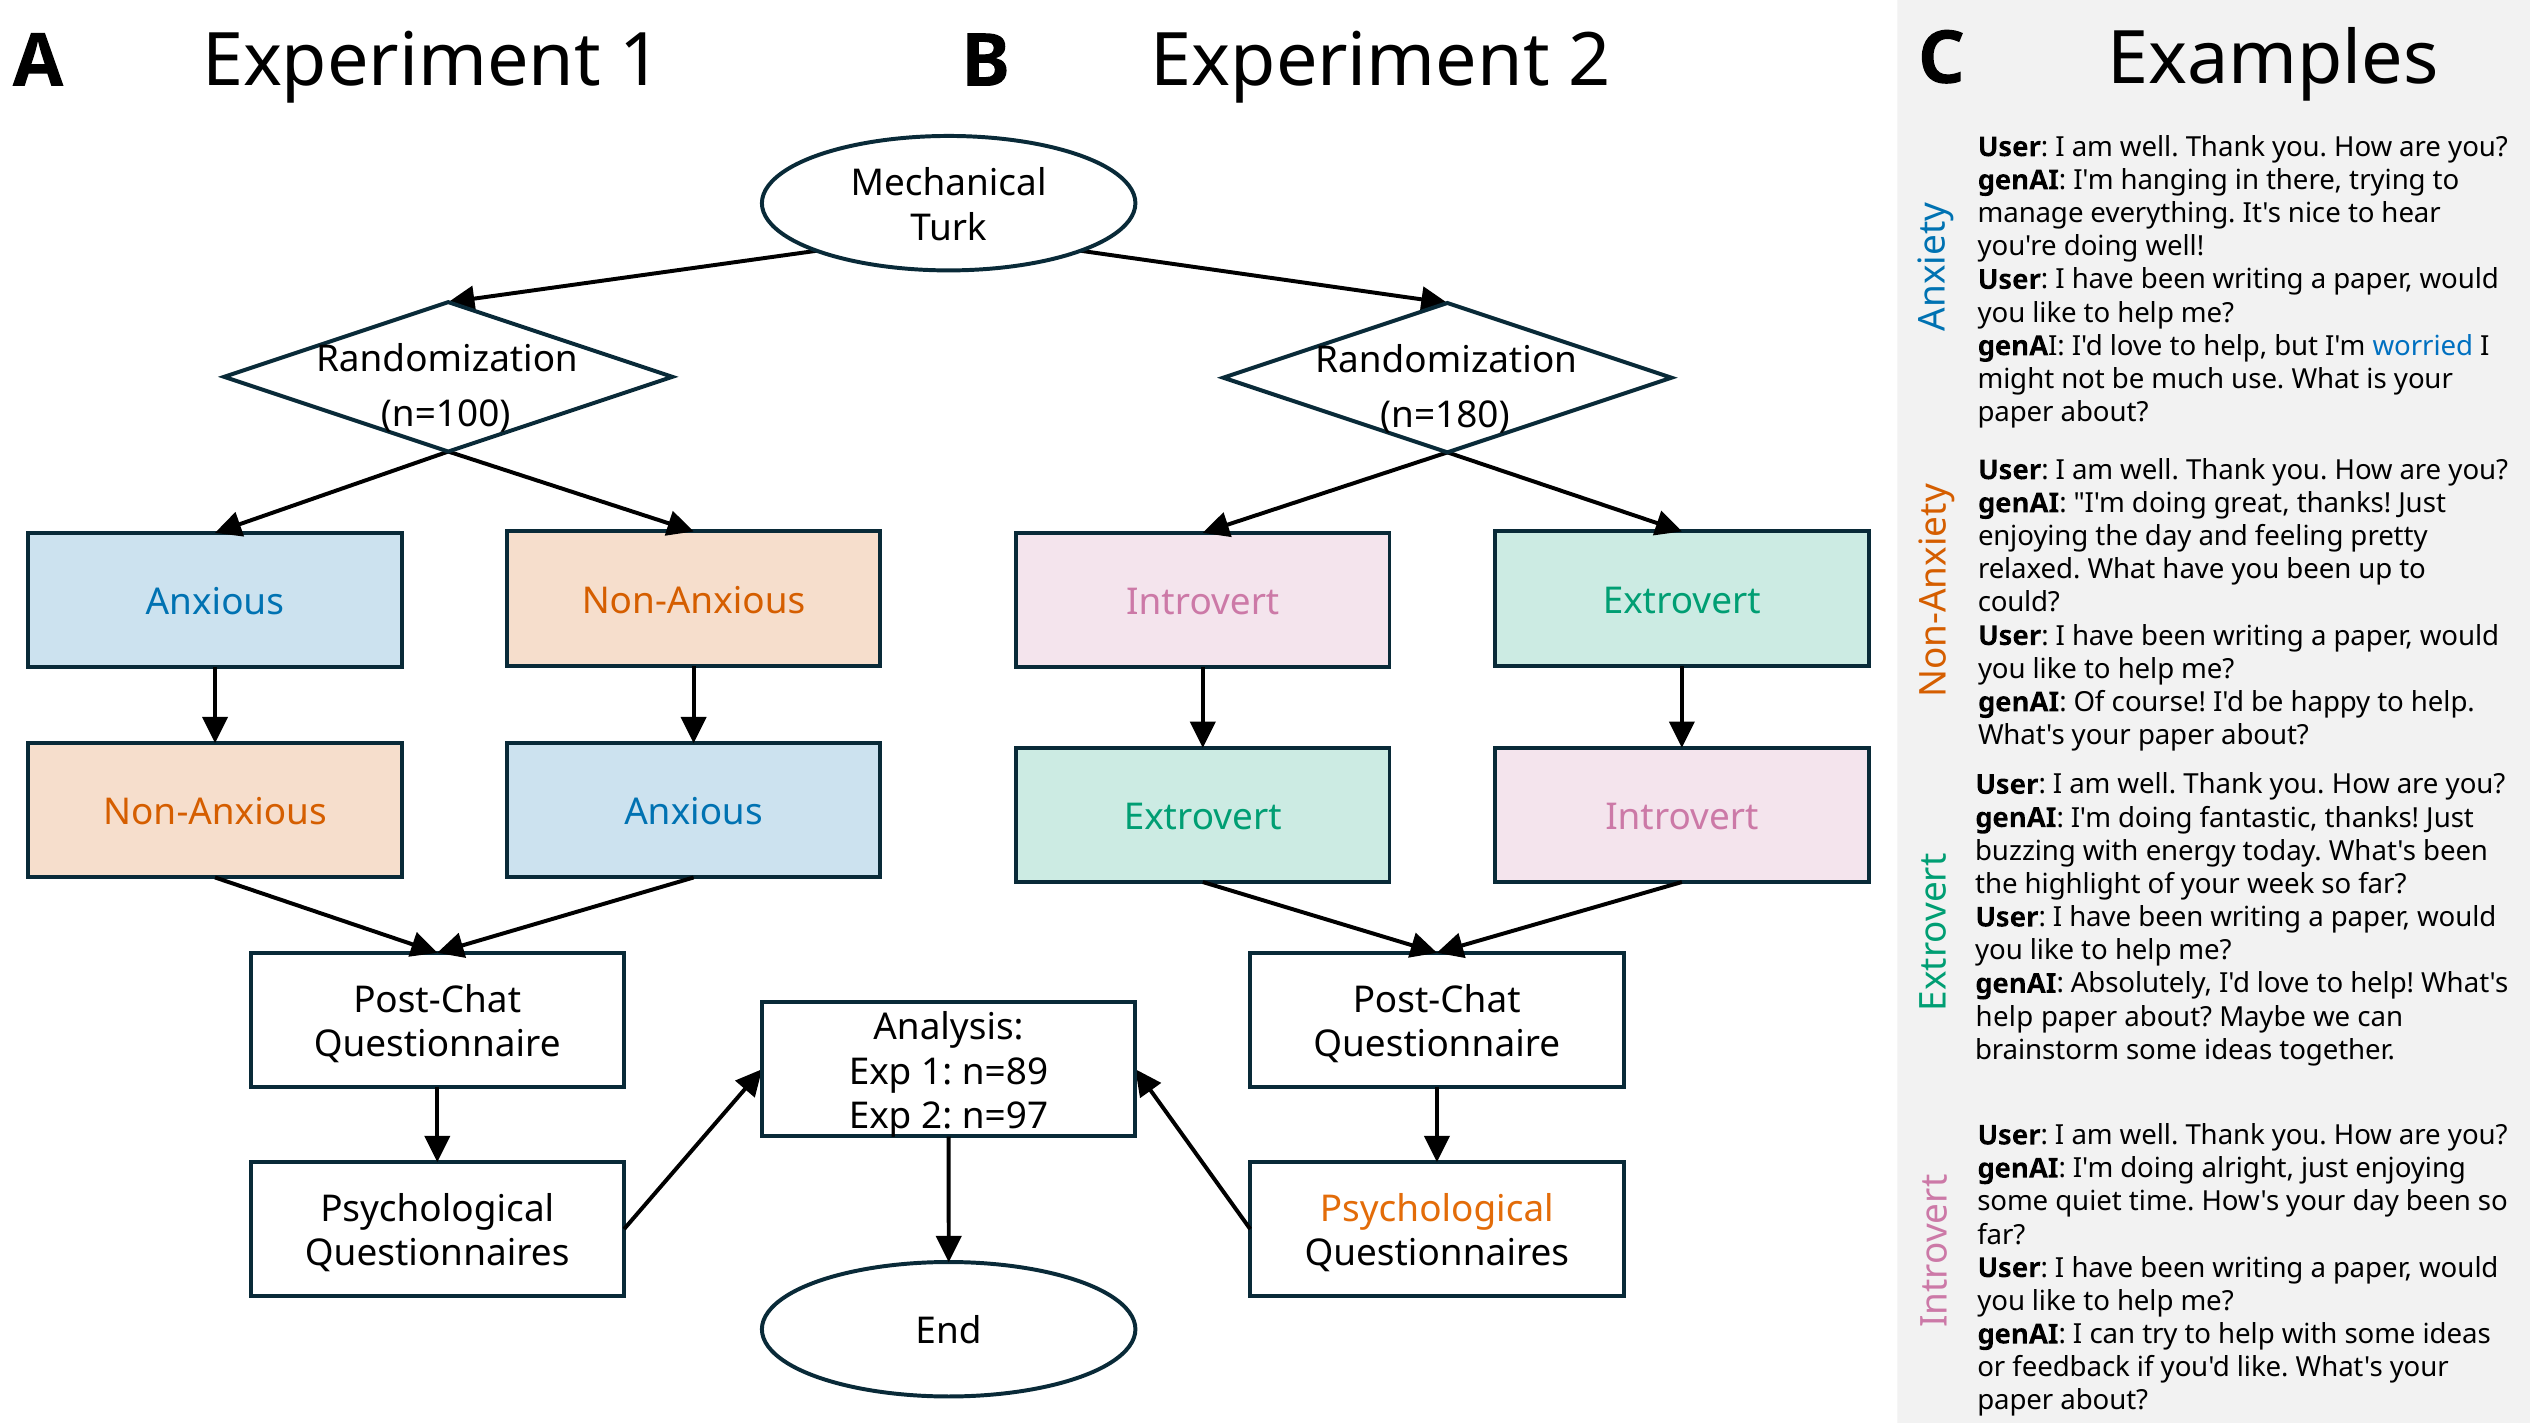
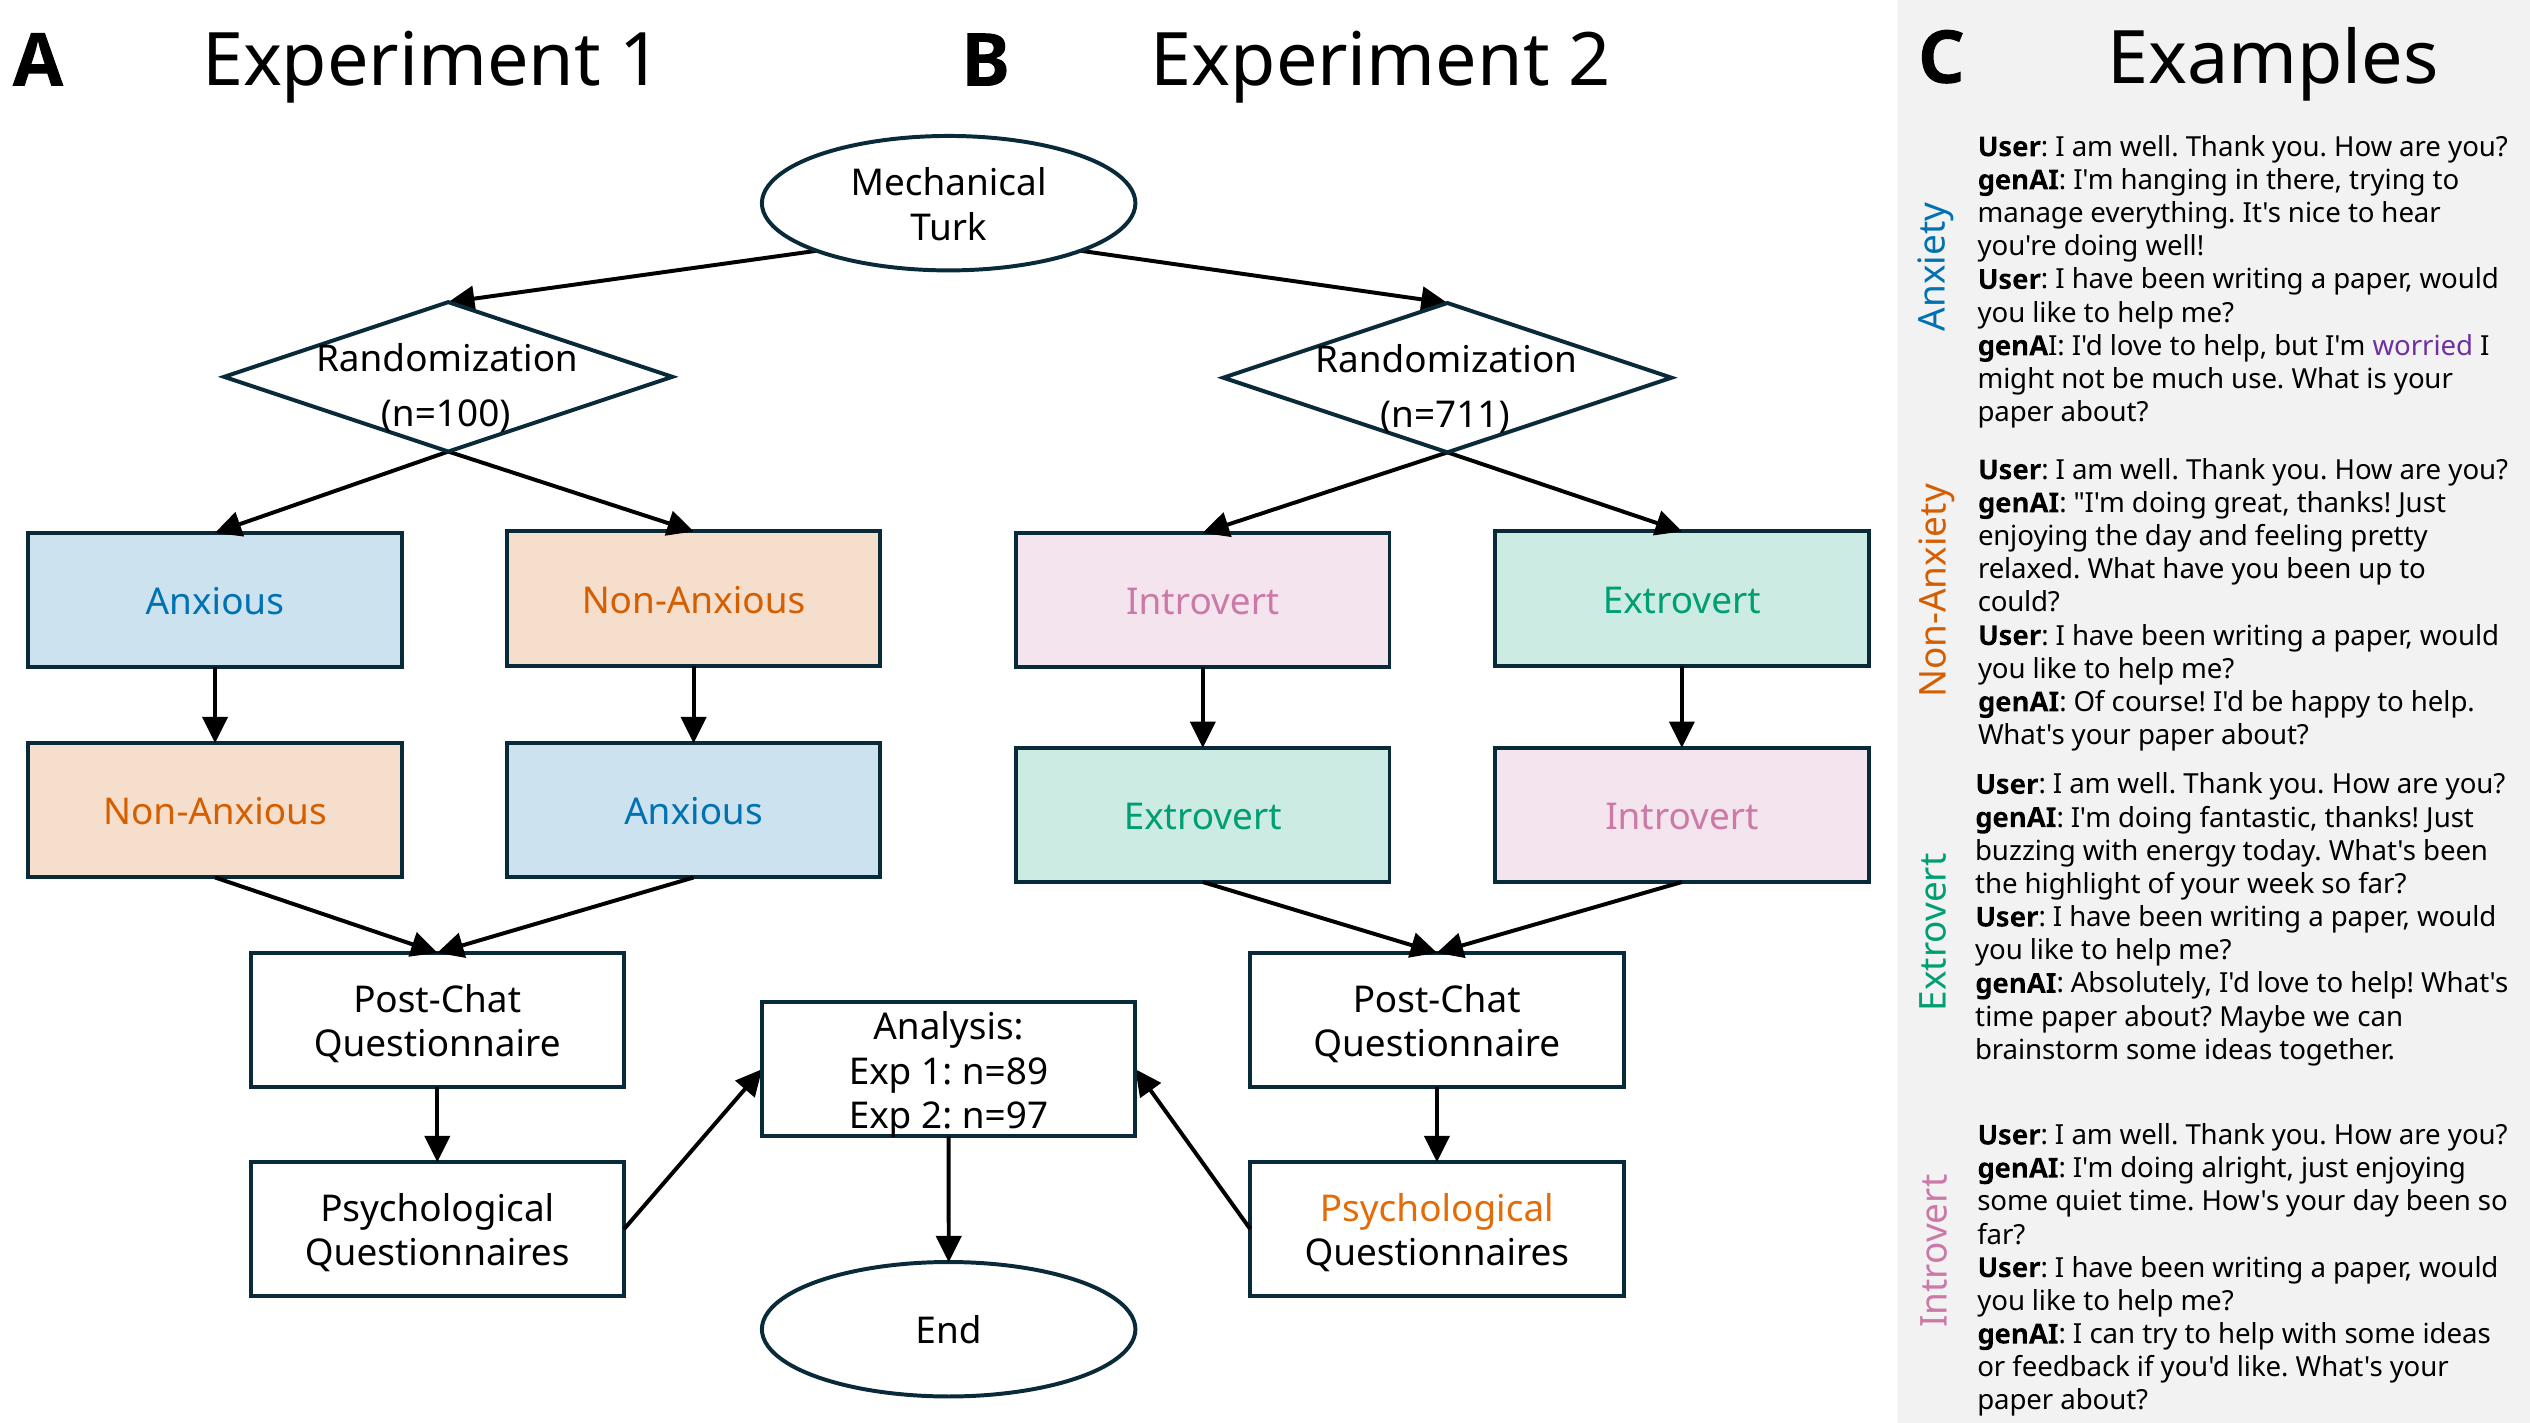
worried colour: blue -> purple (2423, 346)
n=180: n=180 -> n=711 (1445, 415)
help: help -> time (2005, 1017)
